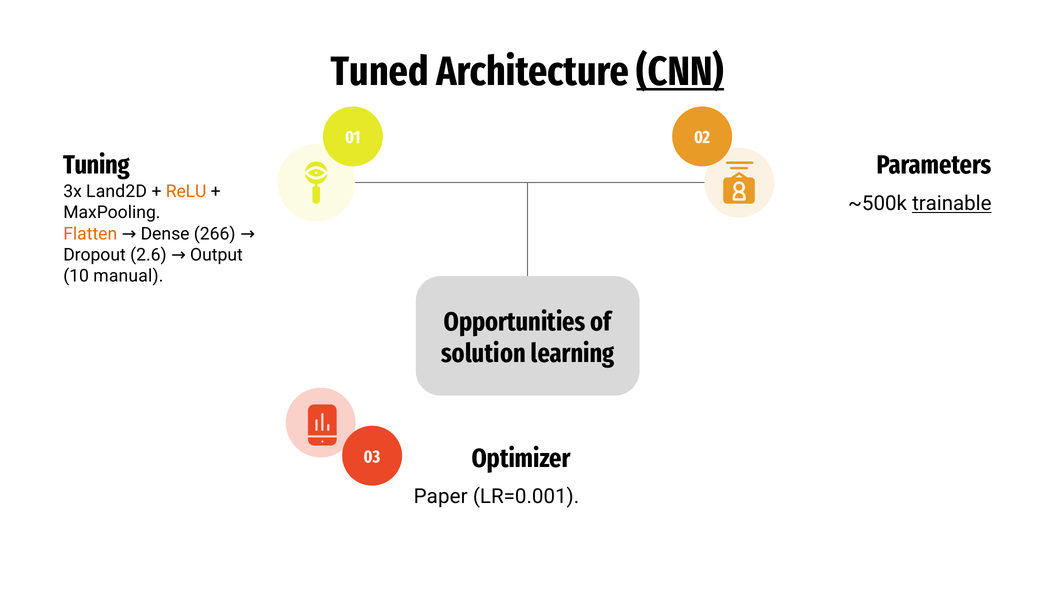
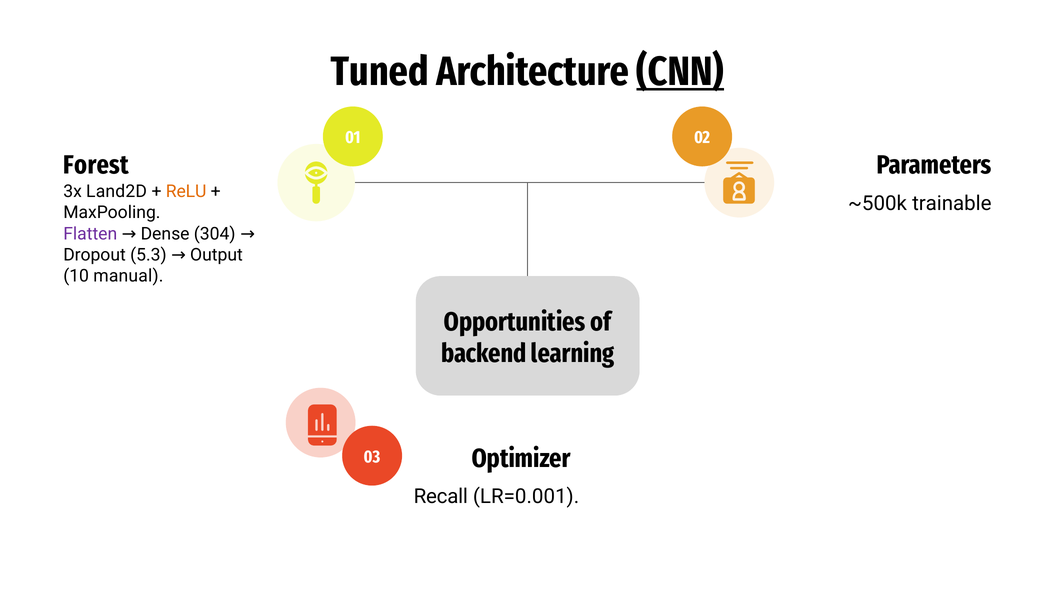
Tuning: Tuning -> Forest (96, 165)
trainable underline: present -> none (952, 204)
Flatten colour: orange -> purple (90, 234)
266: 266 -> 304 (215, 234)
2.6: 2.6 -> 5.3 (148, 255)
solution: solution -> backend (484, 354)
Paper: Paper -> Recall (441, 497)
